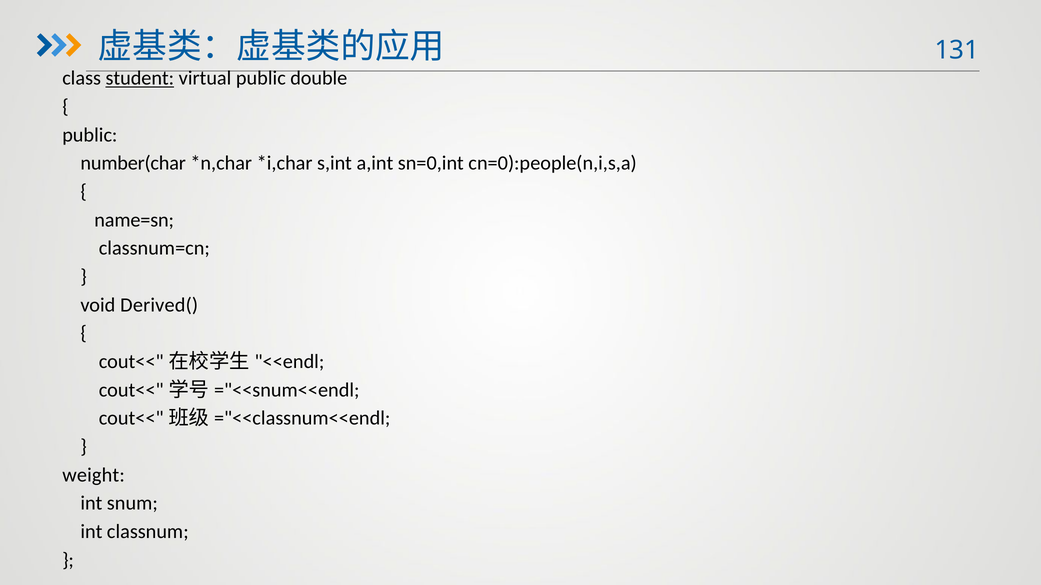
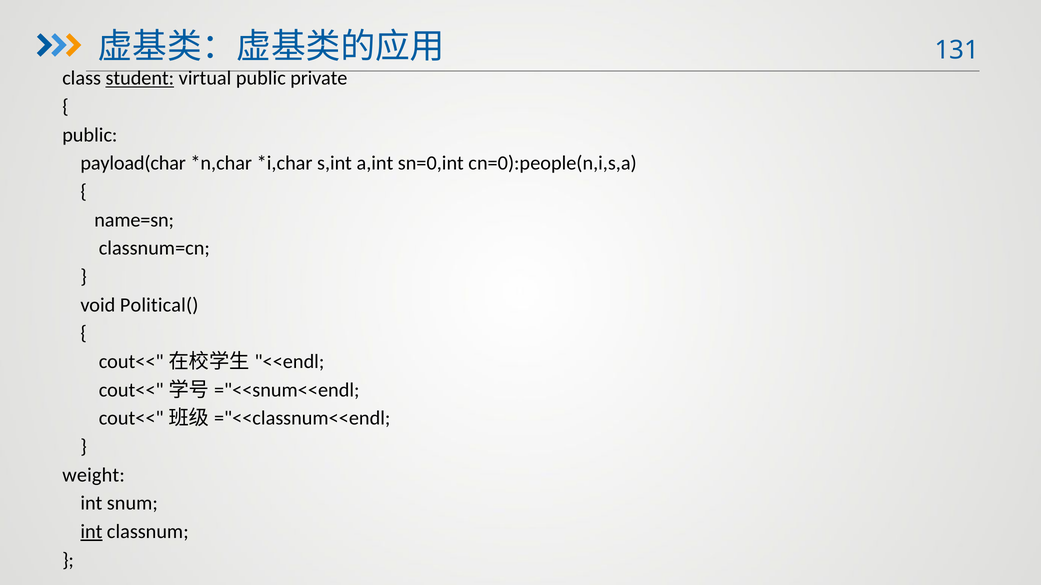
double: double -> private (319, 78)
number(char: number(char -> payload(char (133, 163)
Derived(: Derived( -> Political( (159, 305)
int underline: none -> present (91, 532)
